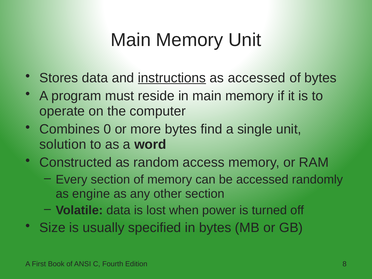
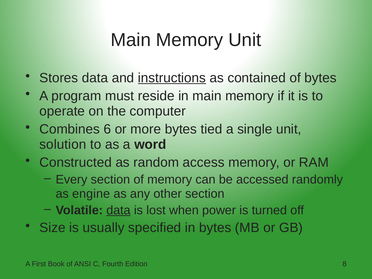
as accessed: accessed -> contained (257, 78)
0: 0 -> 6 (107, 129)
find: find -> tied (211, 129)
data underline: none -> present (118, 210)
